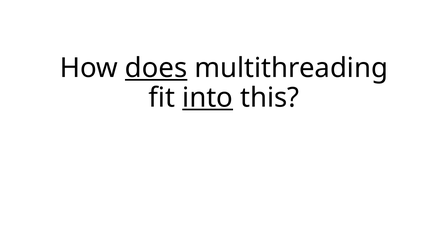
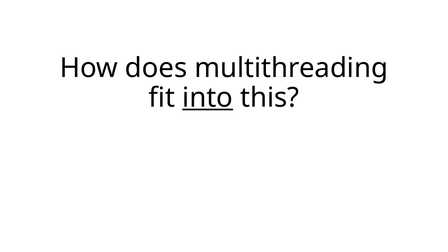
does underline: present -> none (156, 68)
